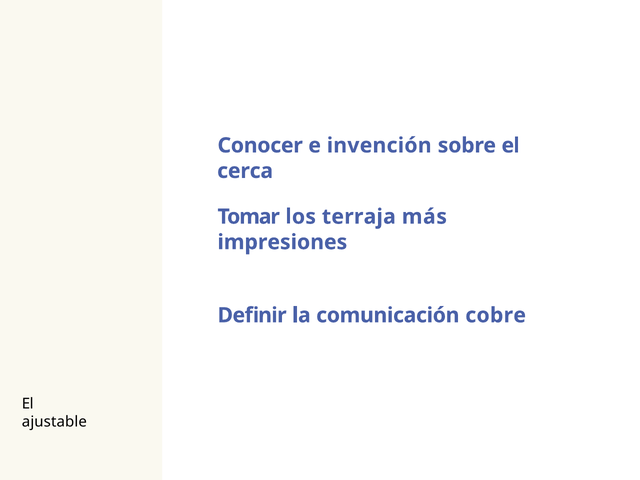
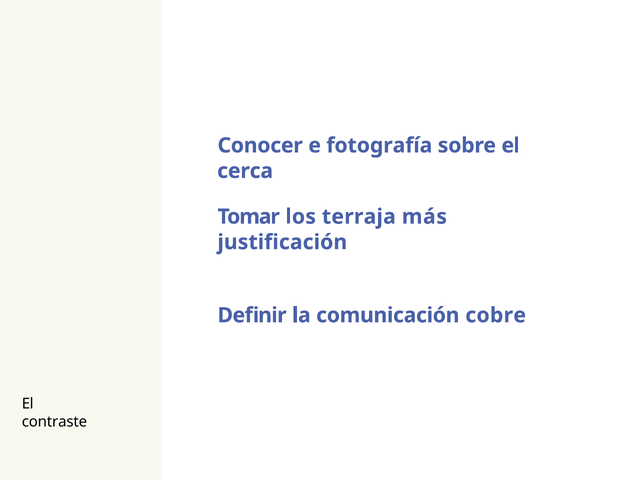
invención: invención -> fotografía (379, 145)
impresiones: impresiones -> justificación (282, 242)
ajustable: ajustable -> contraste (54, 422)
